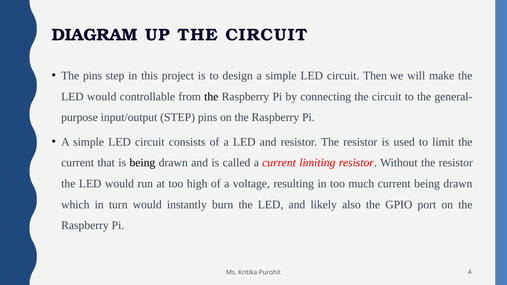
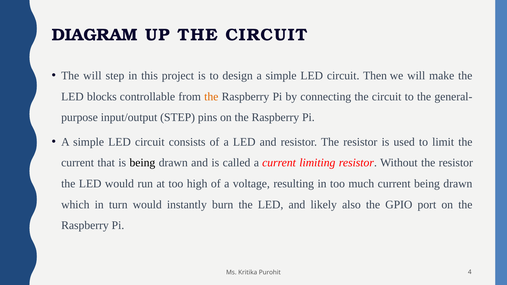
The pins: pins -> will (92, 76)
would: would -> blocks (102, 97)
the colour: black -> orange (211, 97)
